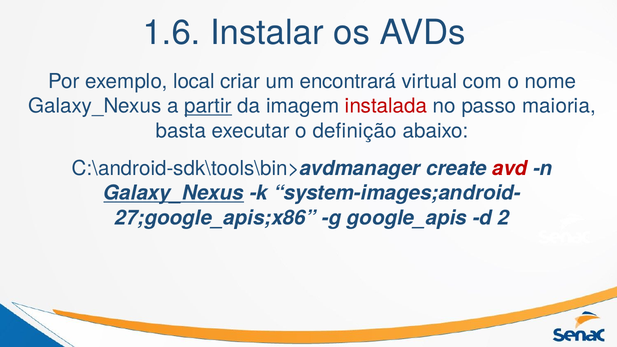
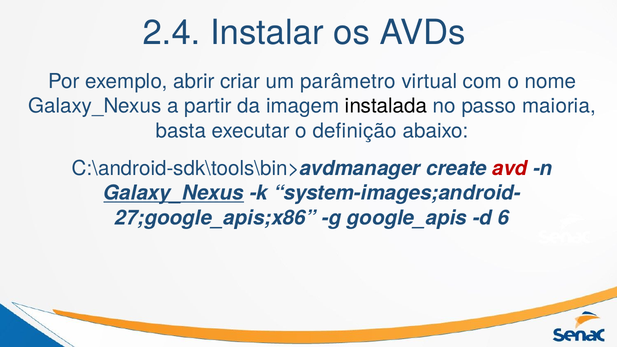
1.6: 1.6 -> 2.4 (172, 33)
local: local -> abrir (194, 81)
encontrará: encontrará -> parâmetro (348, 81)
partir underline: present -> none (208, 106)
instalada colour: red -> black (386, 106)
2: 2 -> 6 (503, 218)
